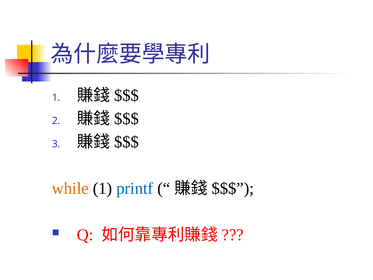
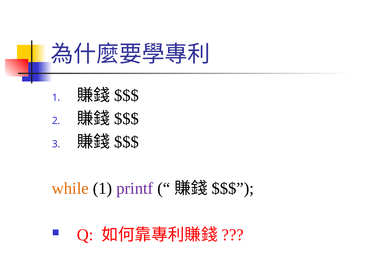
printf colour: blue -> purple (135, 188)
